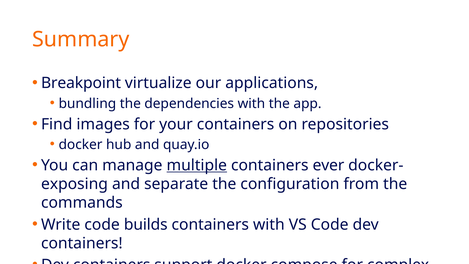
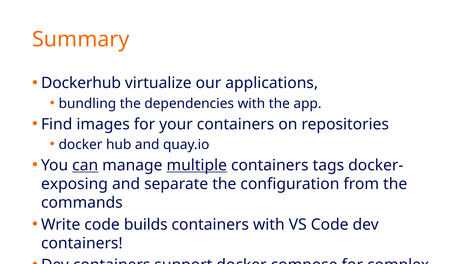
Breakpoint: Breakpoint -> Dockerhub (81, 83)
can underline: none -> present (85, 165)
ever: ever -> tags (328, 165)
